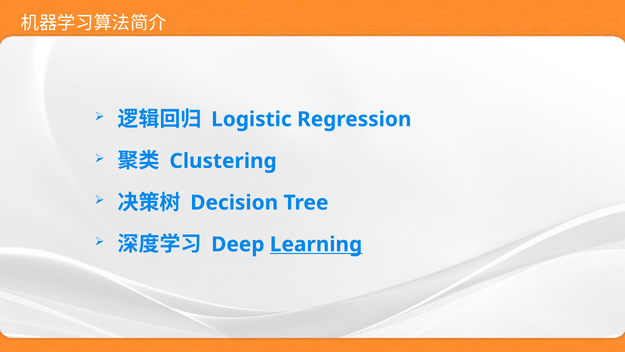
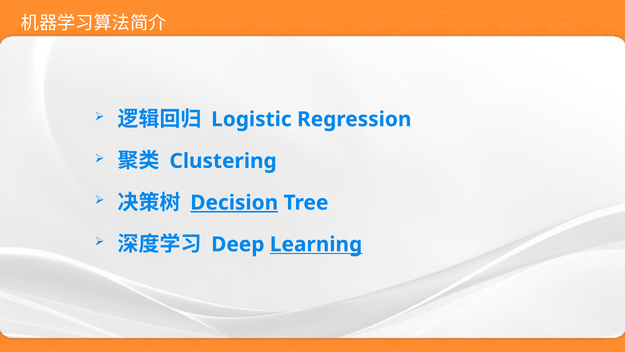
Decision underline: none -> present (234, 203)
